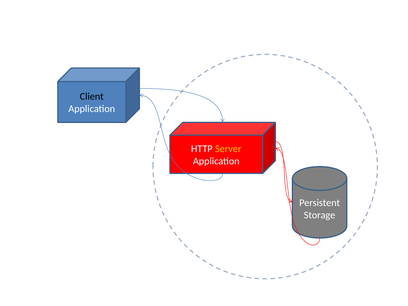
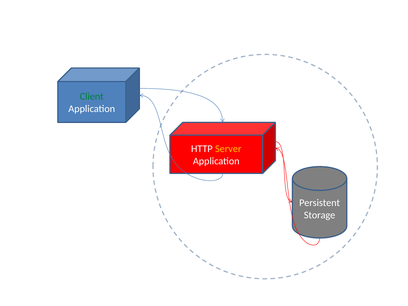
Client colour: black -> green (92, 97)
